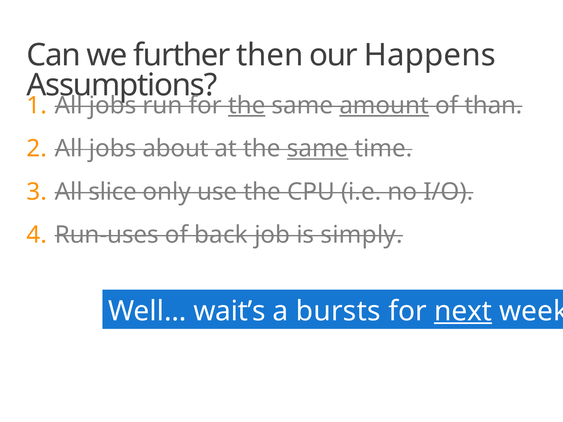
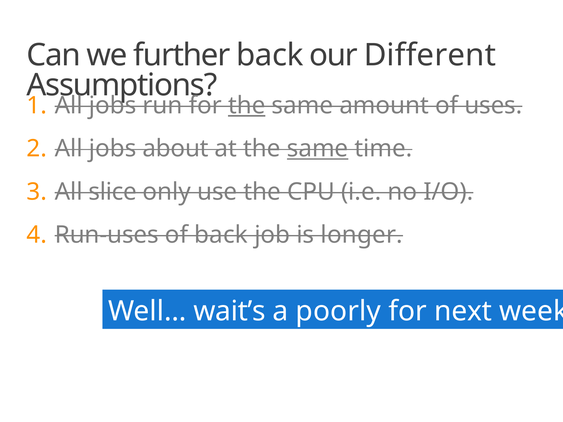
further then: then -> back (270, 55)
Happens: Happens -> Different (430, 55)
amount underline: present -> none (384, 105)
than: than -> uses (493, 105)
simply: simply -> longer (362, 235)
bursts: bursts -> poorly (338, 311)
next underline: present -> none (463, 311)
